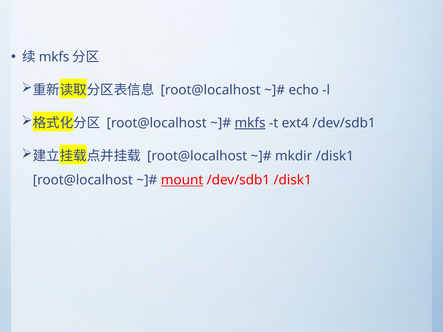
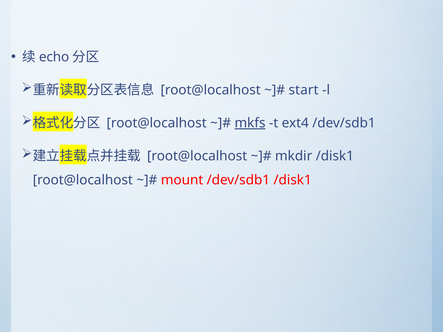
mkfs: mkfs -> echo (54, 57)
echo: echo -> start (304, 90)
mount underline: present -> none (182, 180)
